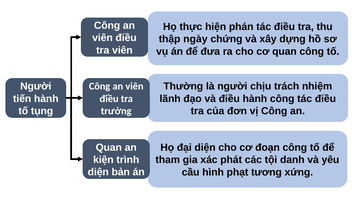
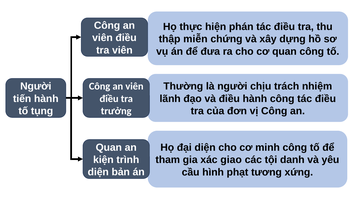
ngày: ngày -> miễn (195, 39)
đoạn: đoạn -> minh (268, 147)
phát: phát -> giao (231, 160)
